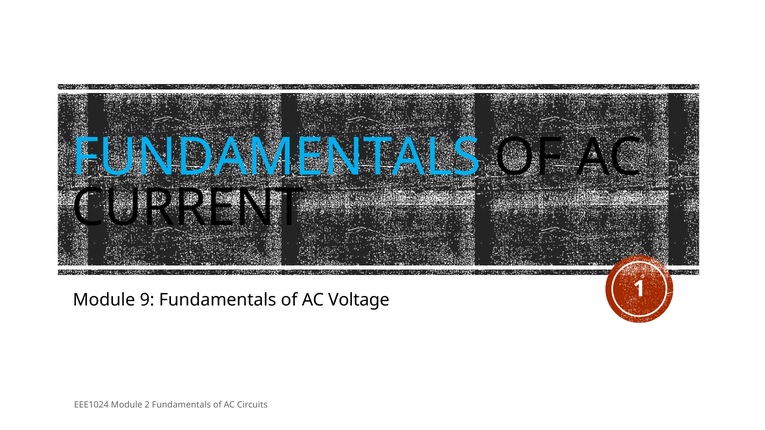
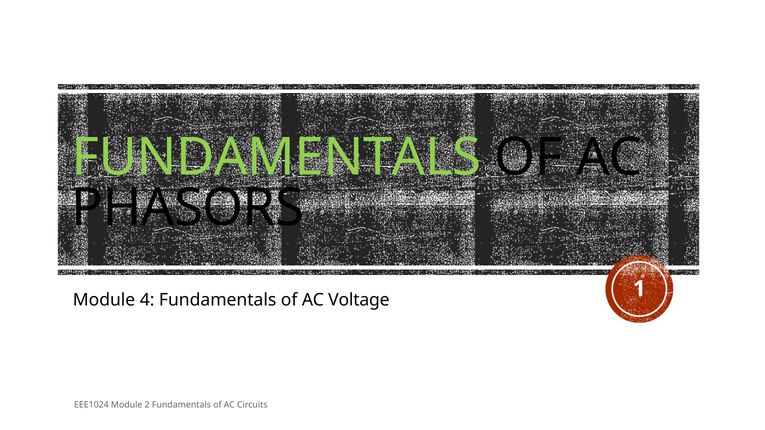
FUNDAMENTALS colour: light blue -> light green (276, 158)
CURRENT: CURRENT -> PHASORS (188, 208)
9: 9 -> 4 (147, 300)
